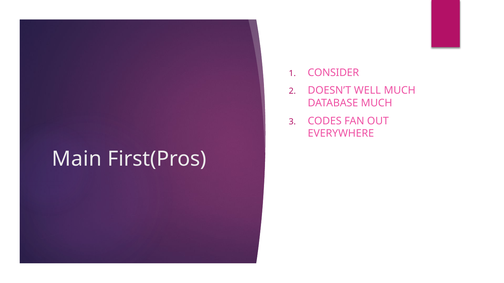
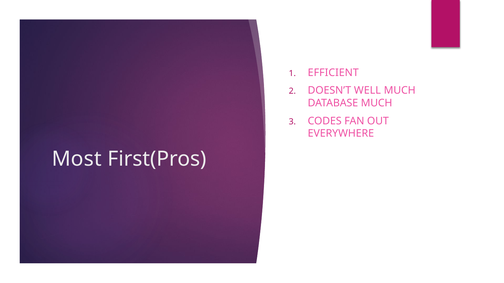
CONSIDER: CONSIDER -> EFFICIENT (333, 73)
Main: Main -> Most (77, 159)
